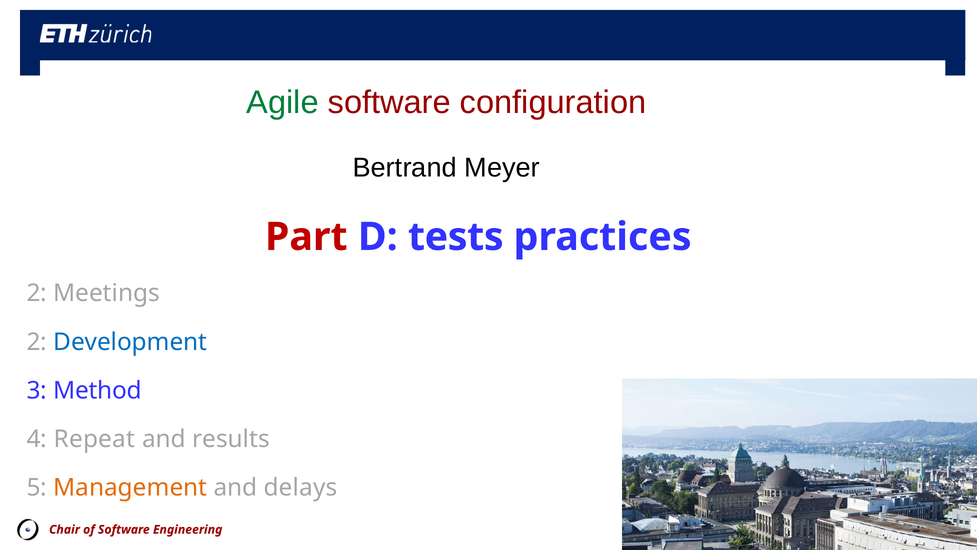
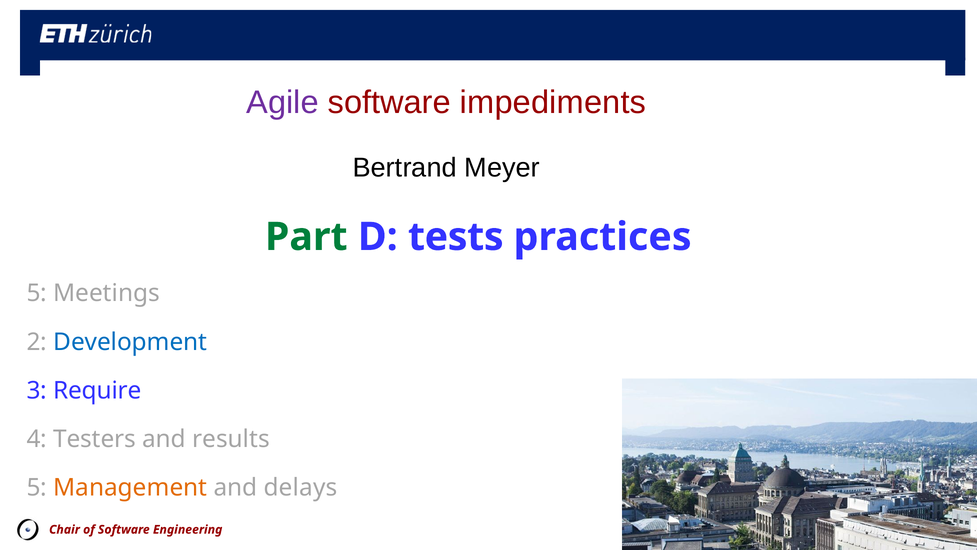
Agile colour: green -> purple (283, 103)
configuration: configuration -> impediments (553, 103)
Part colour: red -> green (306, 237)
2: 2 -> 5 (37, 293)
Method: Method -> Require (97, 390)
Repeat: Repeat -> Testers (95, 439)
